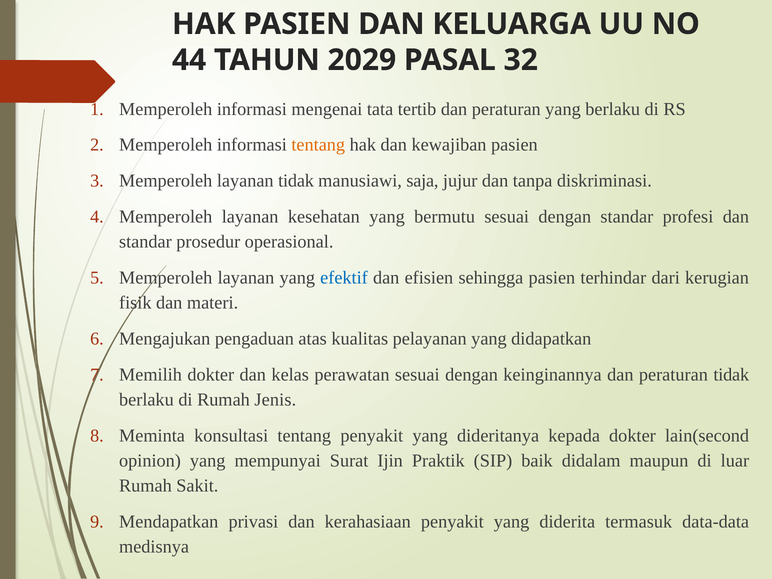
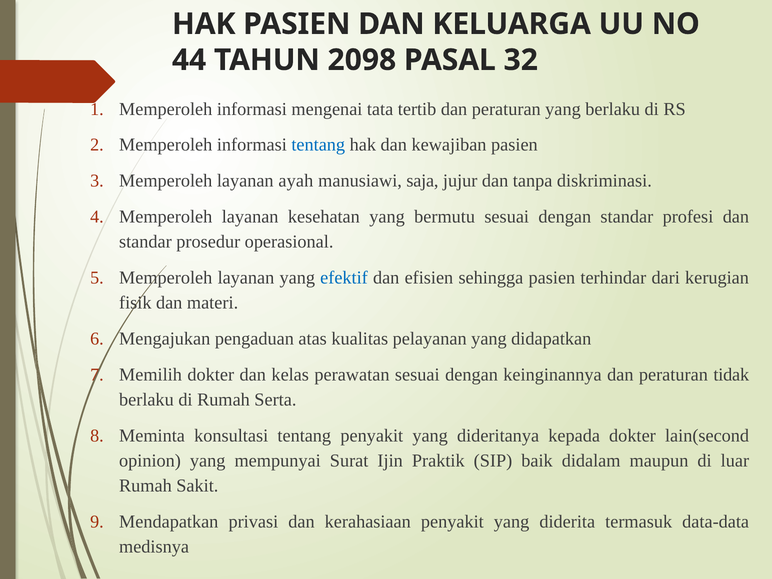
2029: 2029 -> 2098 (362, 60)
tentang colour: orange -> blue (318, 145)
layanan tidak: tidak -> ayah (296, 181)
Jenis: Jenis -> Serta (275, 400)
